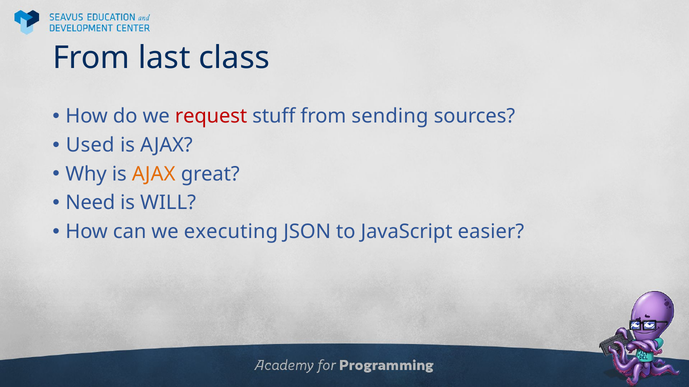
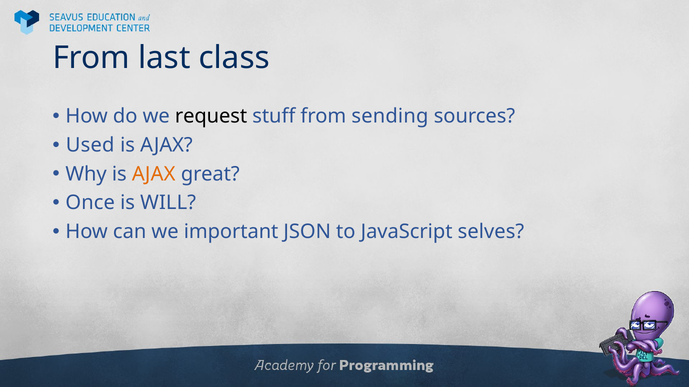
request colour: red -> black (211, 116)
Need: Need -> Once (90, 203)
executing: executing -> important (231, 232)
easier: easier -> selves (491, 232)
